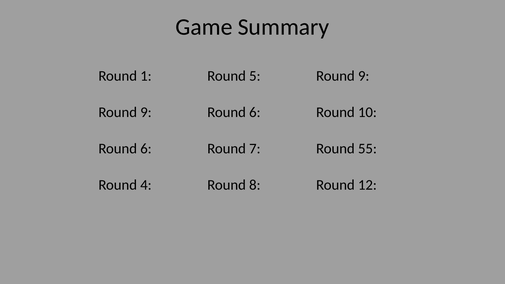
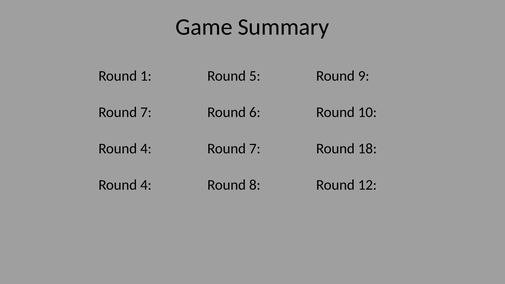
9: 9 -> 7 (146, 112)
6: 6 -> 4 (146, 149)
55: 55 -> 18 (367, 149)
